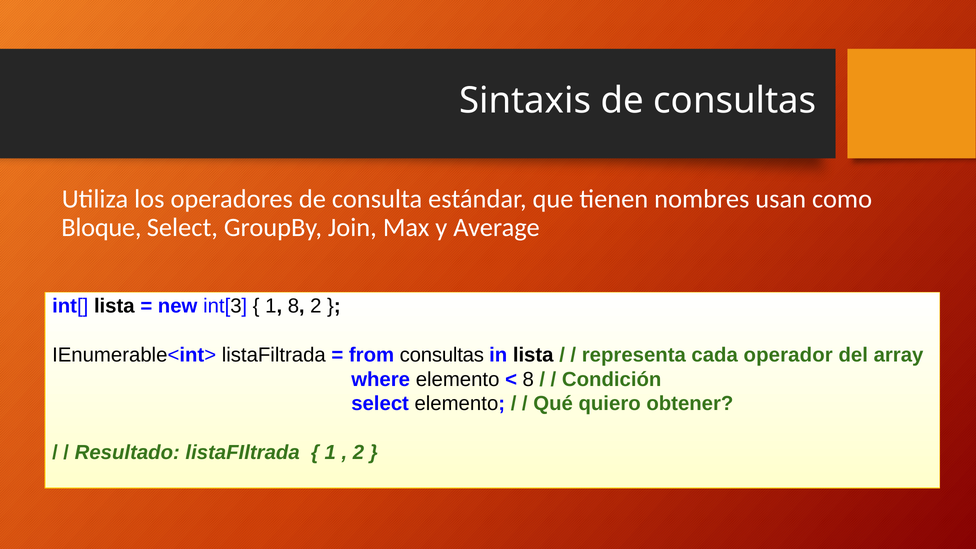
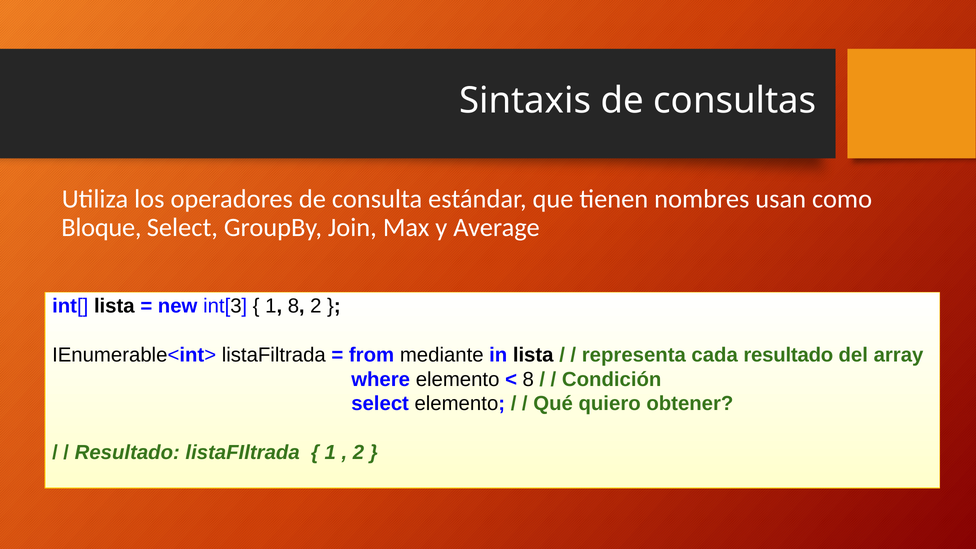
from consultas: consultas -> mediante (442, 355)
cada operador: operador -> resultado (788, 355)
